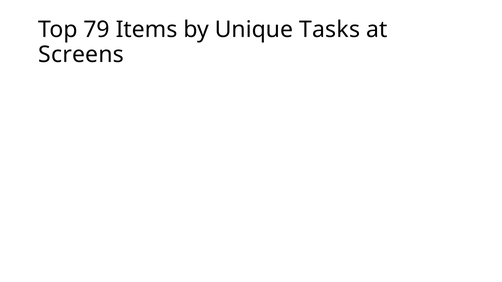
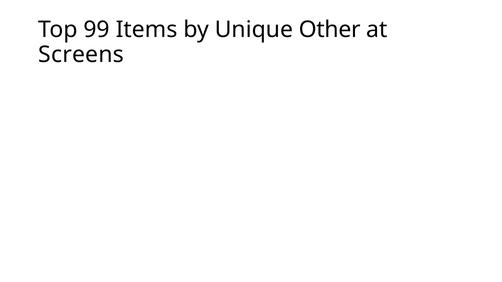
79: 79 -> 99 (97, 30)
Tasks: Tasks -> Other (330, 30)
